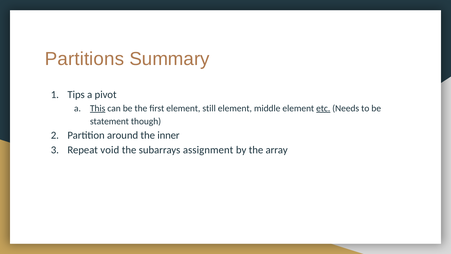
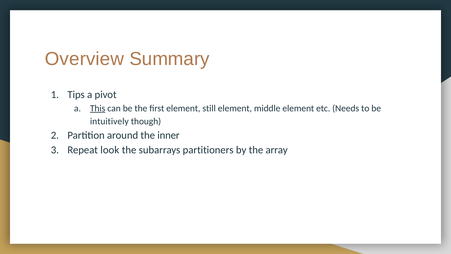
Partitions: Partitions -> Overview (84, 59)
etc underline: present -> none (323, 108)
statement: statement -> intuitively (109, 121)
void: void -> look (110, 150)
assignment: assignment -> partitioners (208, 150)
